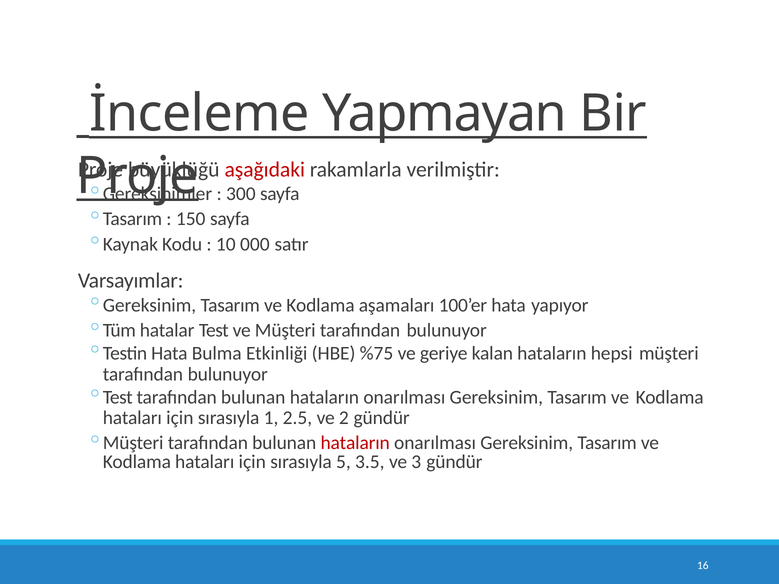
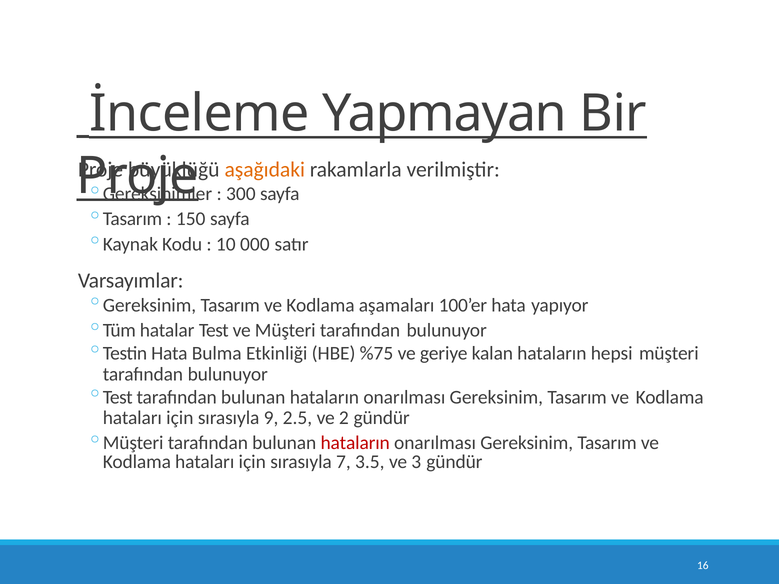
aşağıdaki colour: red -> orange (265, 170)
1: 1 -> 9 (271, 418)
5: 5 -> 7 (343, 462)
